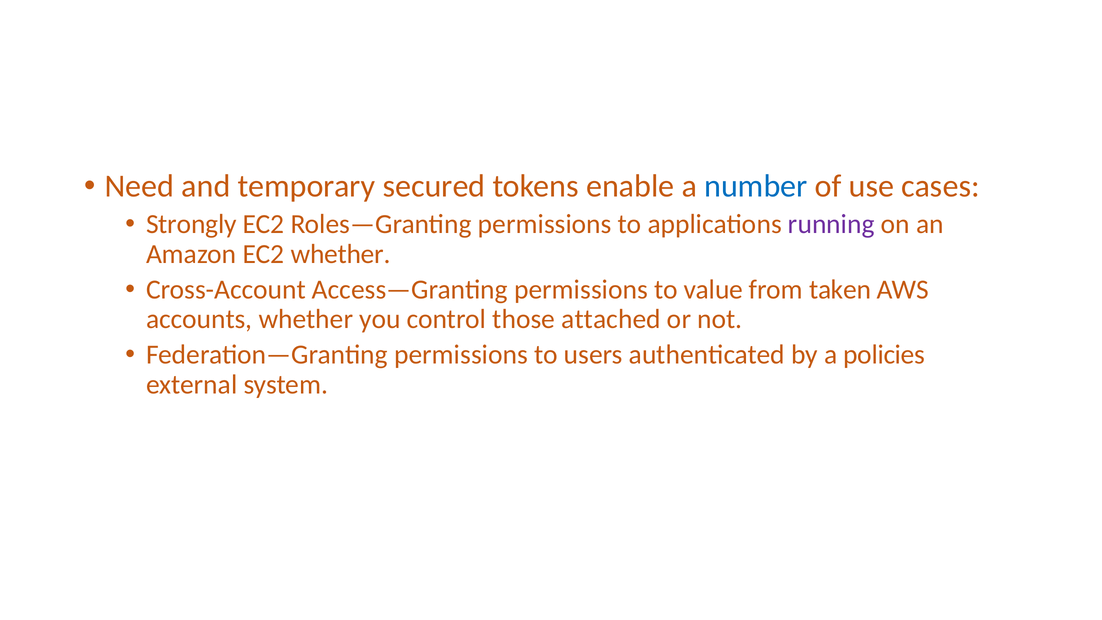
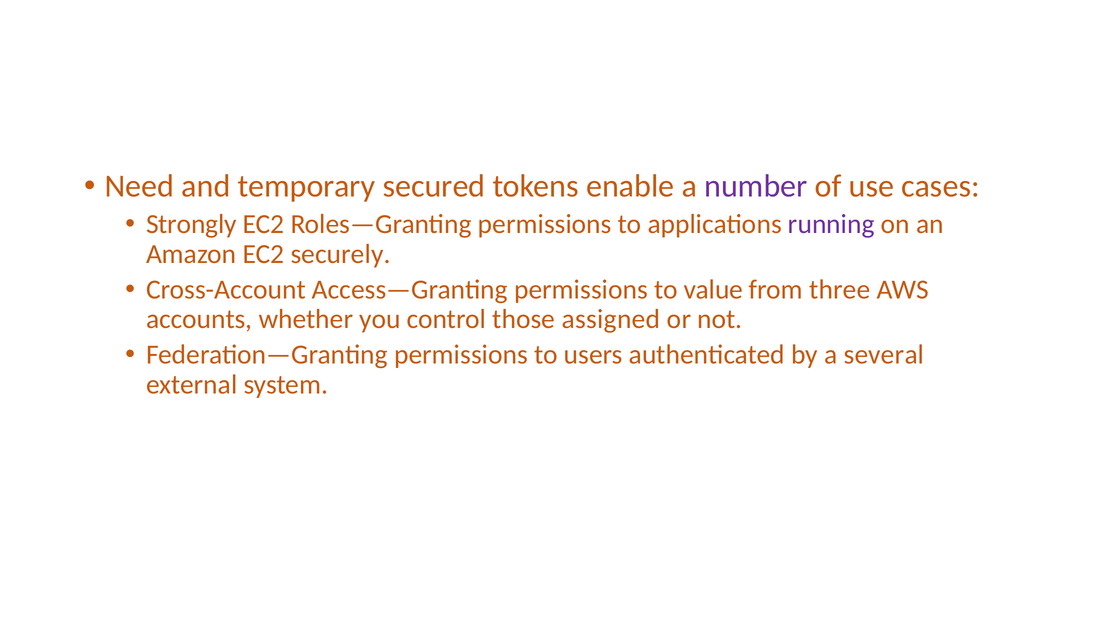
number colour: blue -> purple (756, 186)
EC2 whether: whether -> securely (341, 254)
taken: taken -> three (840, 290)
attached: attached -> assigned (611, 319)
policies: policies -> several (884, 355)
